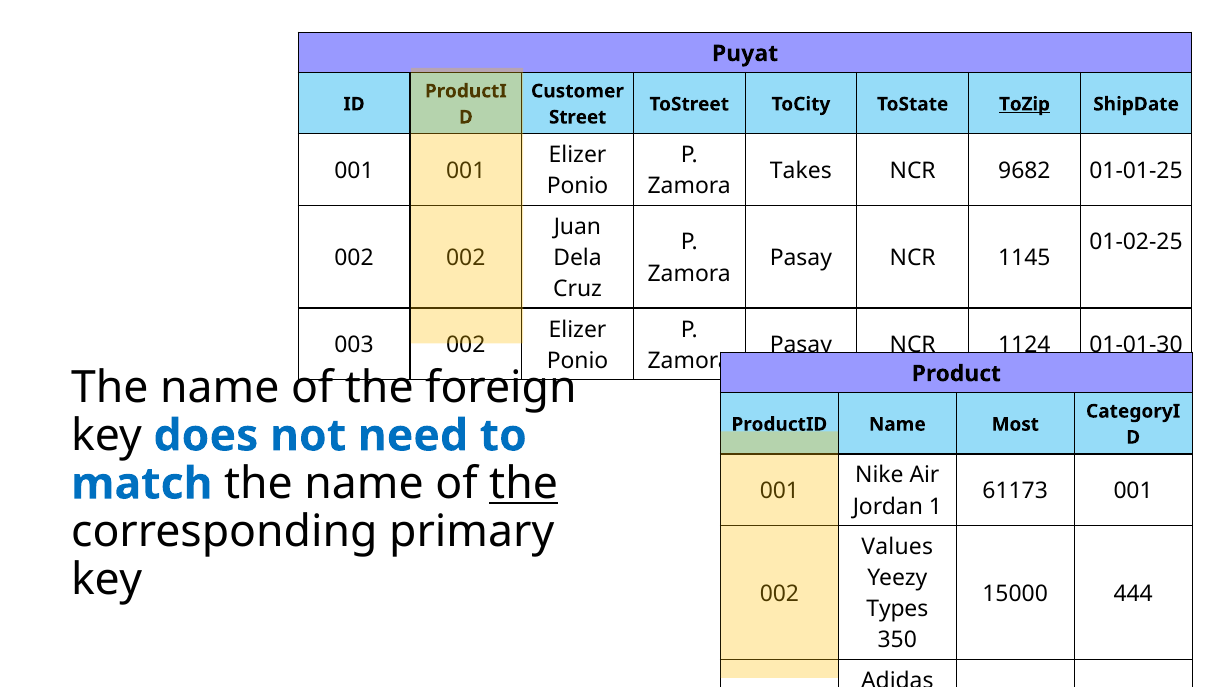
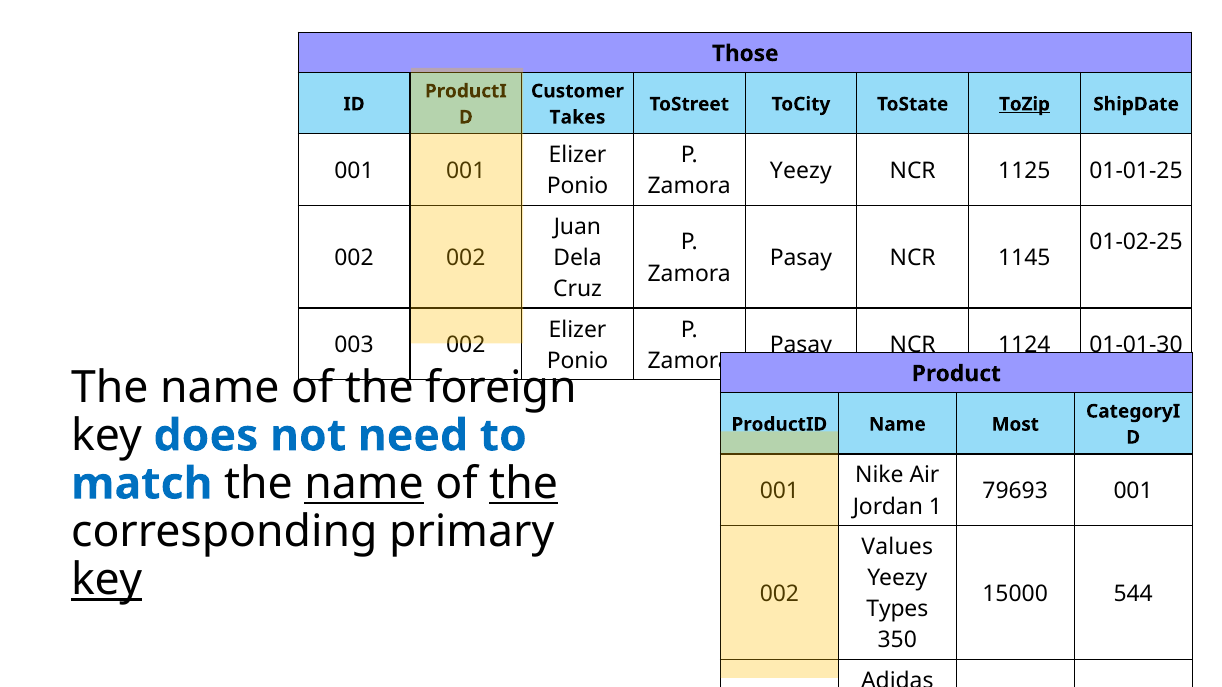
Puyat: Puyat -> Those (745, 54)
Street: Street -> Takes (577, 117)
Takes: Takes -> Yeezy (801, 171)
9682: 9682 -> 1125 (1024, 171)
name underline: none -> present (364, 484)
61173: 61173 -> 79693 (1015, 491)
key underline: none -> present (107, 580)
444: 444 -> 544 (1133, 594)
